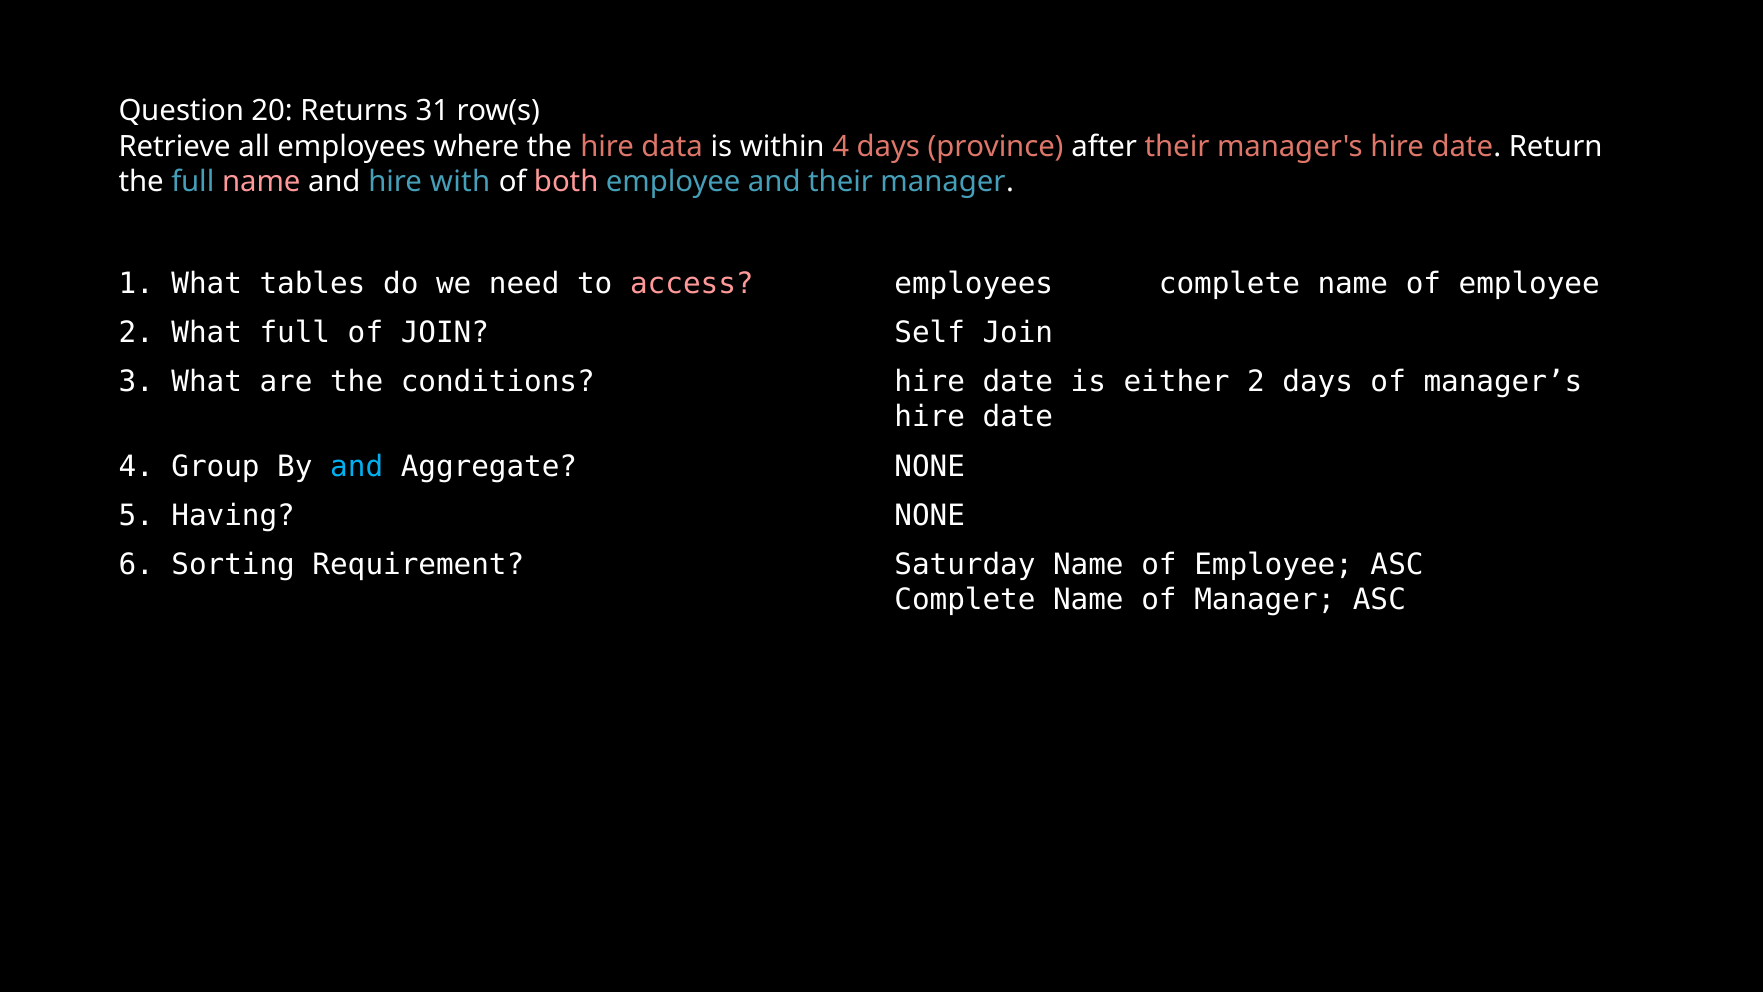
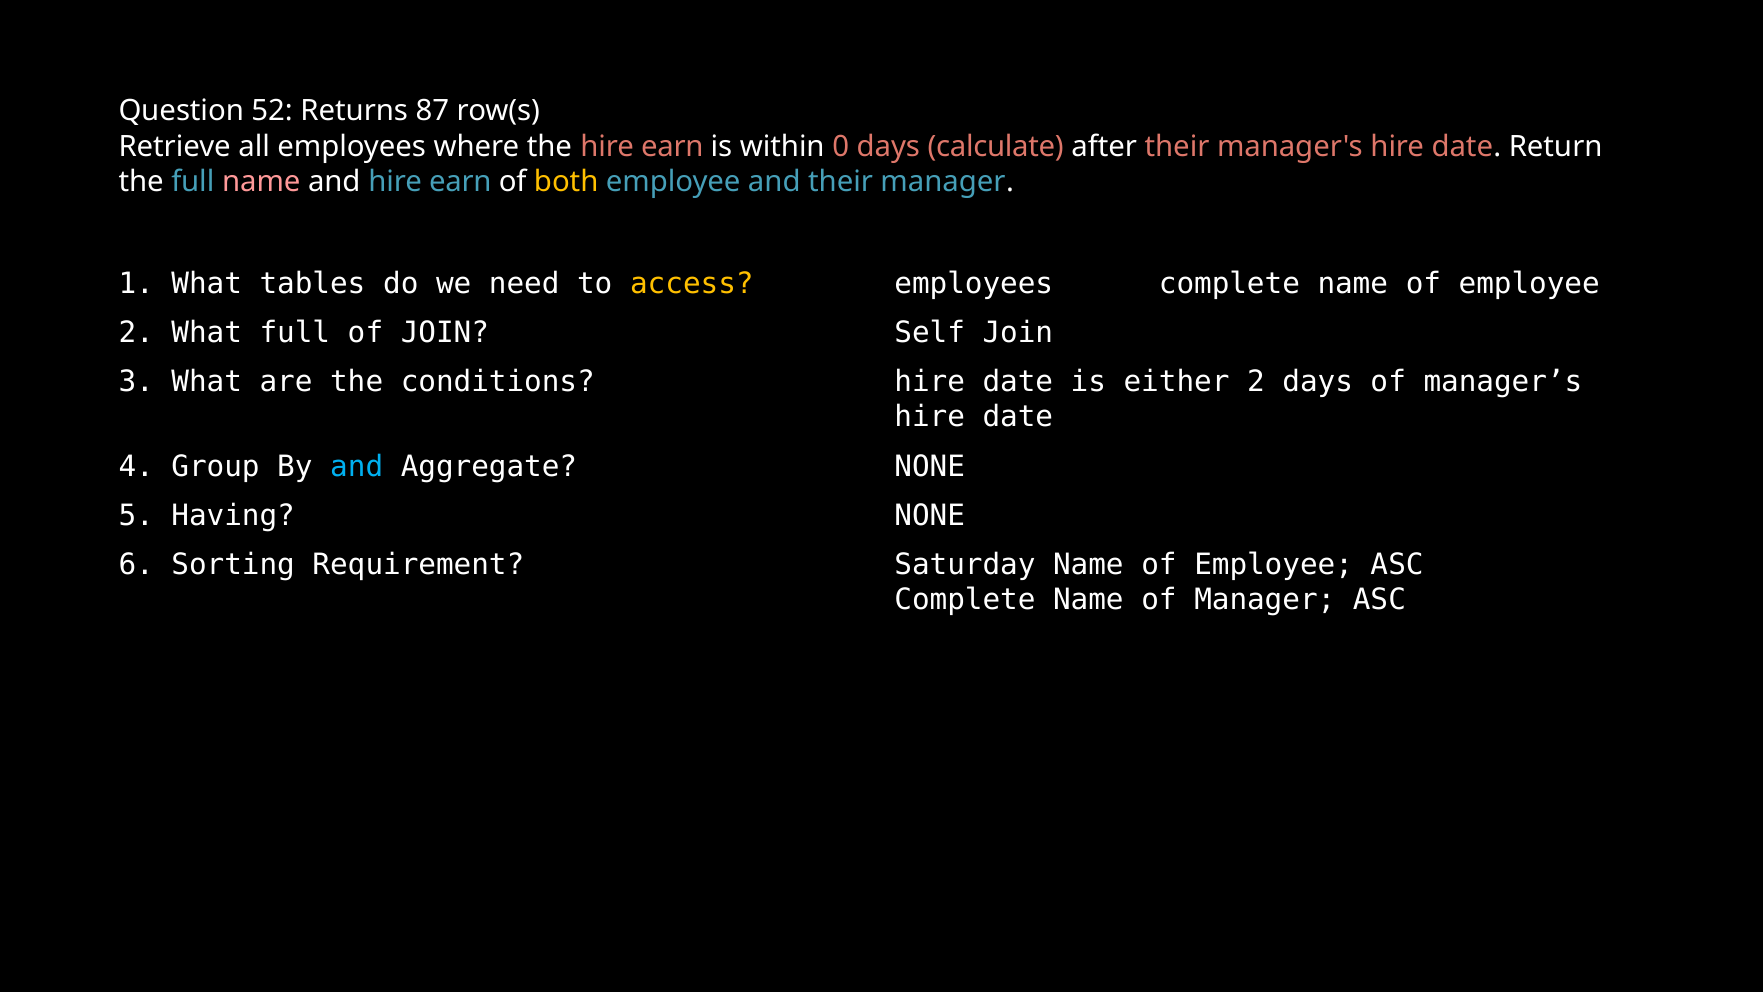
20: 20 -> 52 (272, 111)
31: 31 -> 87 (432, 111)
the hire data: data -> earn (672, 146)
within 4: 4 -> 0 (841, 146)
province: province -> calculate (996, 146)
and hire with: with -> earn (460, 182)
both colour: pink -> yellow (566, 182)
access colour: pink -> yellow (692, 284)
